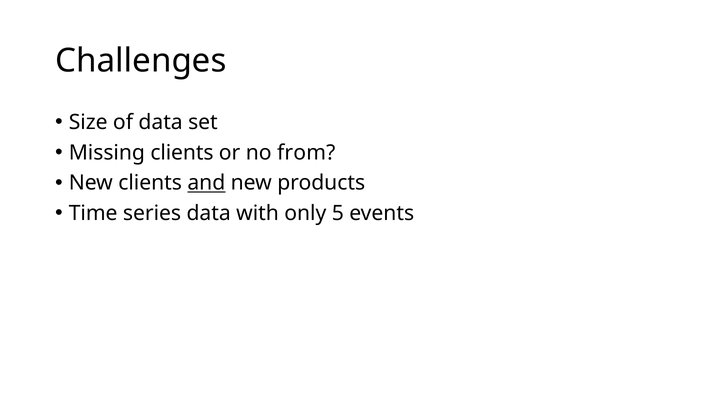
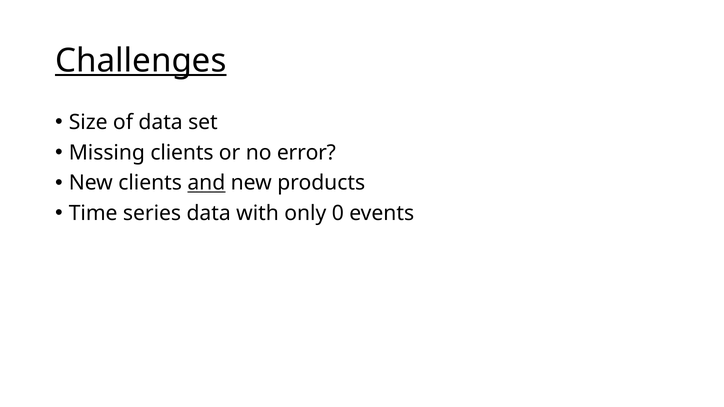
Challenges underline: none -> present (141, 61)
from: from -> error (306, 153)
5: 5 -> 0 (338, 213)
